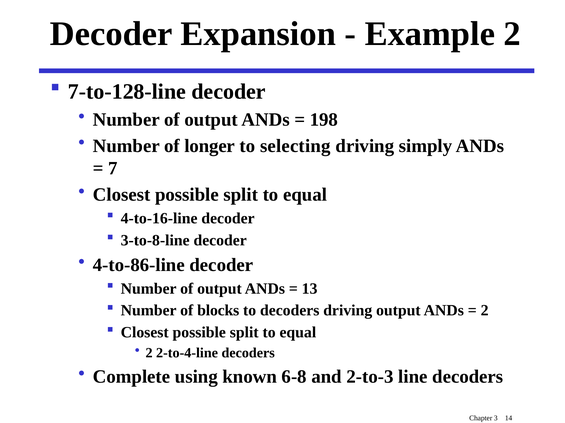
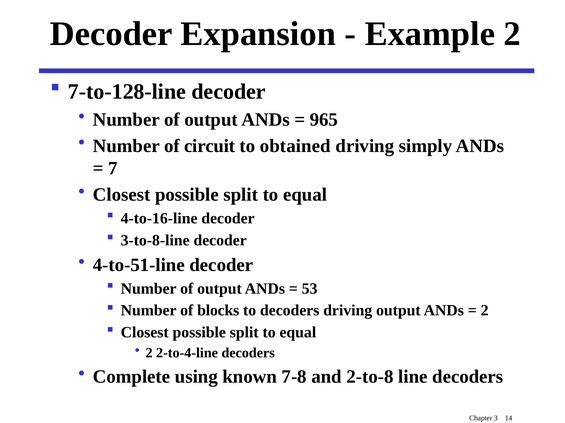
198: 198 -> 965 (324, 120)
longer: longer -> circuit (210, 146)
selecting: selecting -> obtained (295, 146)
4-to-86-line: 4-to-86-line -> 4-to-51-line (139, 265)
13: 13 -> 53 (310, 289)
6-8: 6-8 -> 7-8 (294, 377)
2-to-3: 2-to-3 -> 2-to-8 (370, 377)
